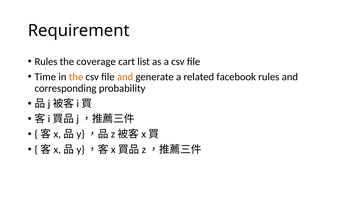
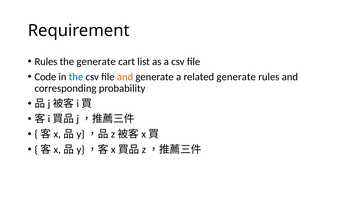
the coverage: coverage -> generate (96, 62)
Time: Time -> Code (45, 77)
the colour: orange -> blue (76, 77)
related facebook: facebook -> generate (236, 77)
